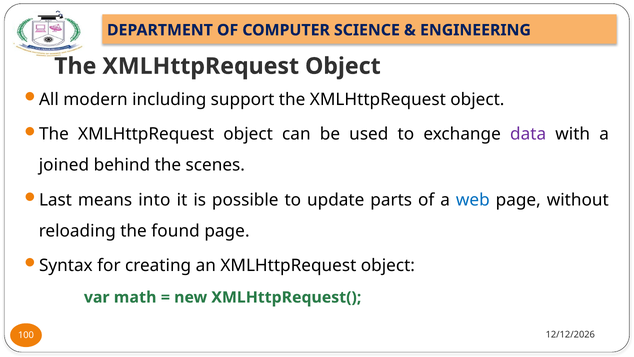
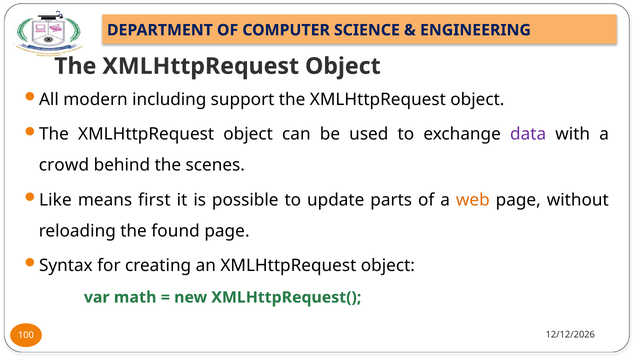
joined: joined -> crowd (64, 165)
Last: Last -> Like (55, 200)
into: into -> first (154, 200)
web colour: blue -> orange (473, 200)
